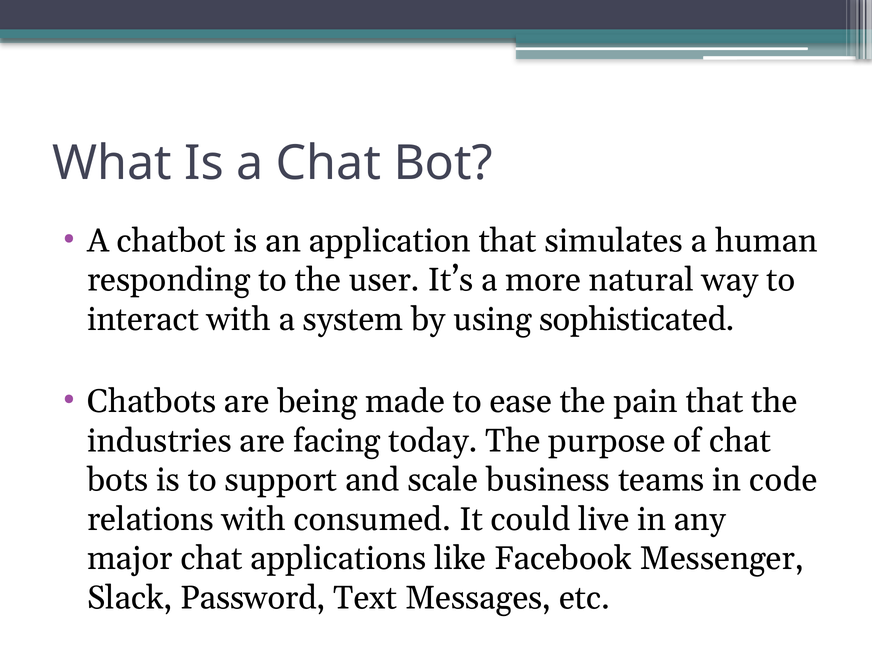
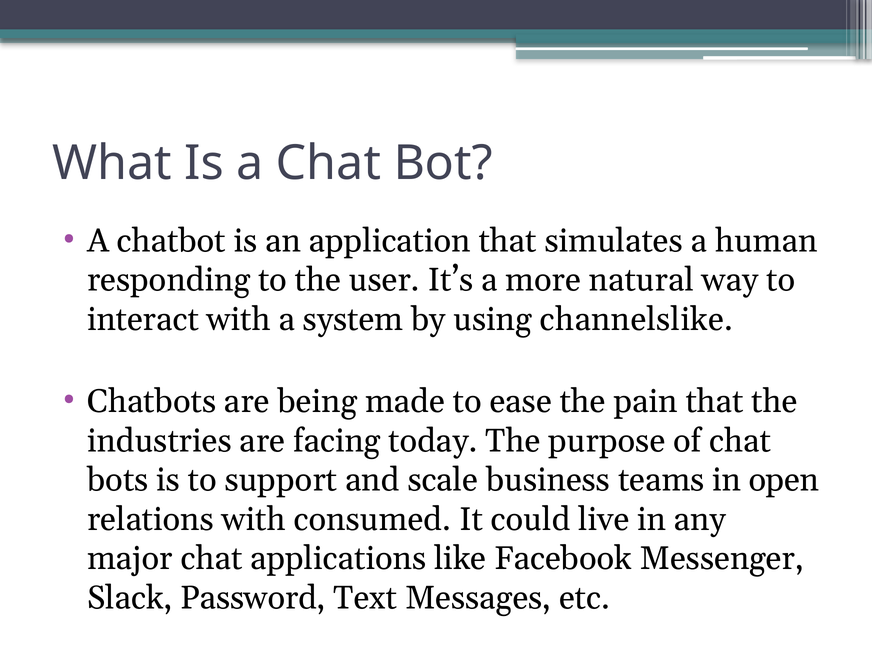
sophisticated: sophisticated -> channelslike (637, 319)
code: code -> open (784, 480)
